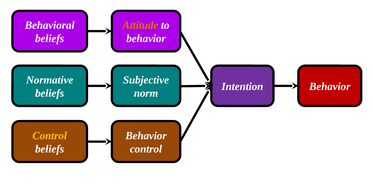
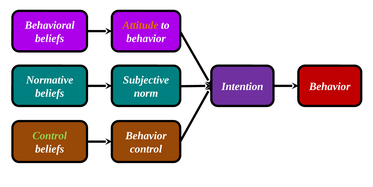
Control colour: yellow -> light green (50, 135)
